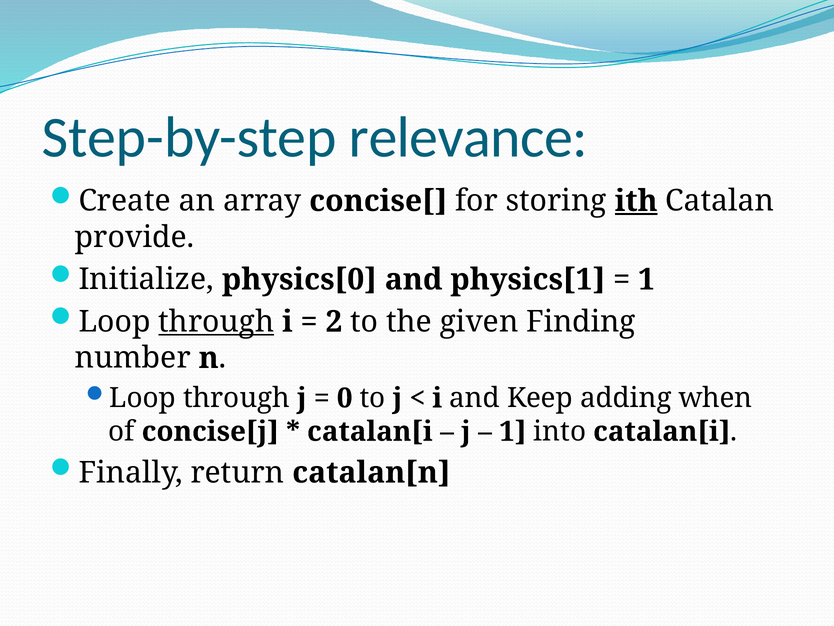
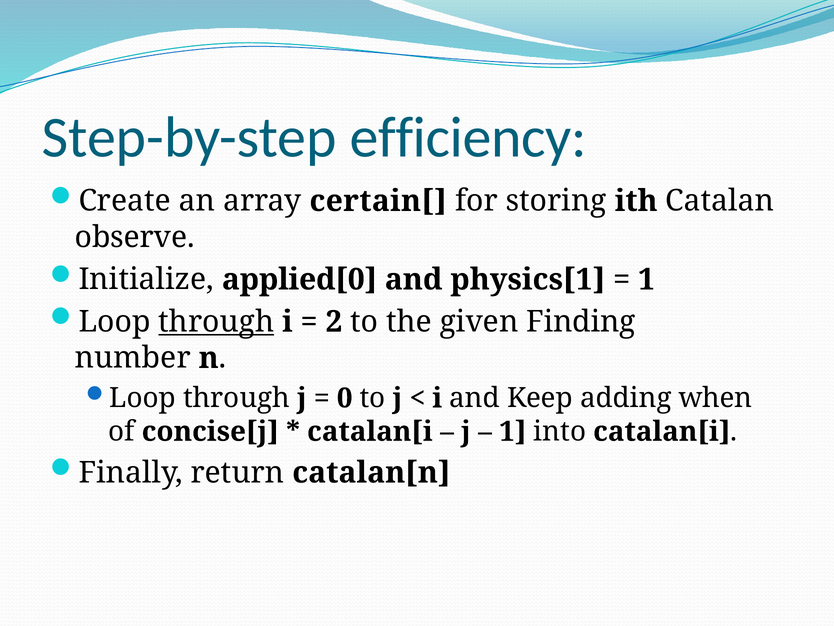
relevance: relevance -> efficiency (468, 138)
concise[: concise[ -> certain[ (378, 201)
ith underline: present -> none (636, 201)
provide: provide -> observe (135, 237)
physics[0: physics[0 -> applied[0 (299, 279)
